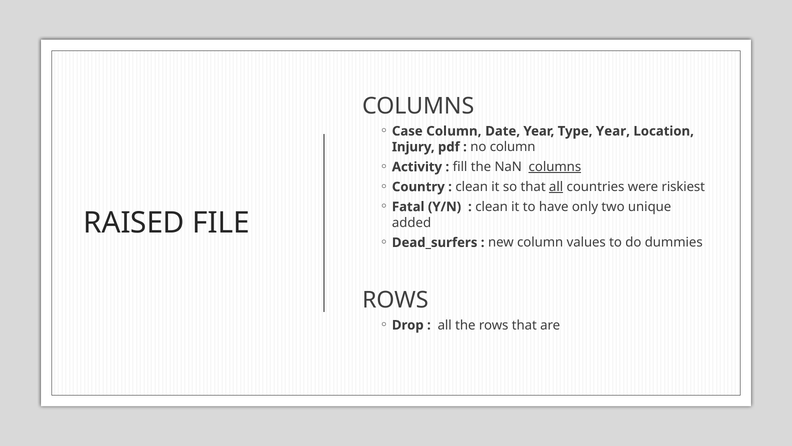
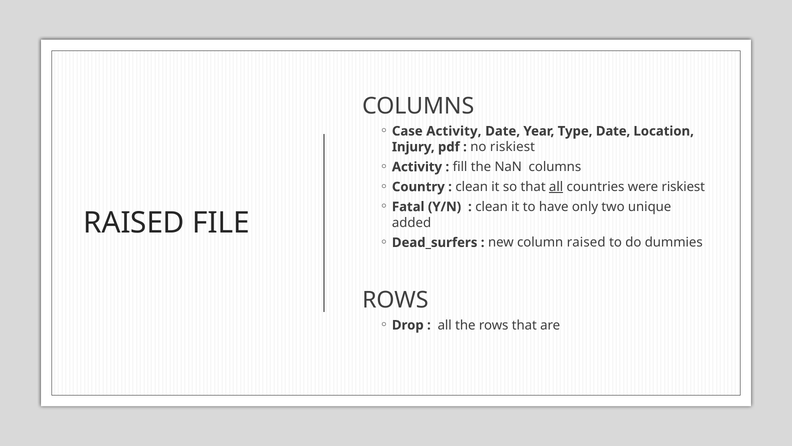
Case Column: Column -> Activity (454, 131)
Type Year: Year -> Date (613, 131)
no column: column -> riskiest (512, 147)
columns underline: present -> none (555, 167)
column values: values -> raised (586, 242)
